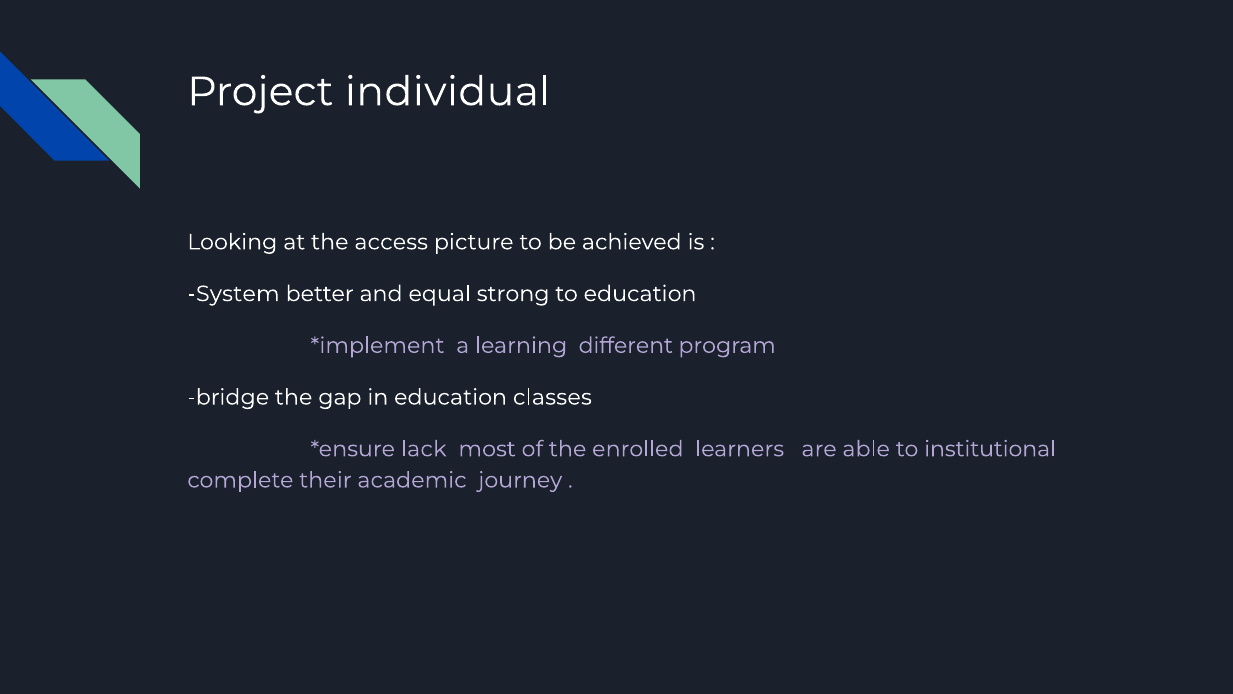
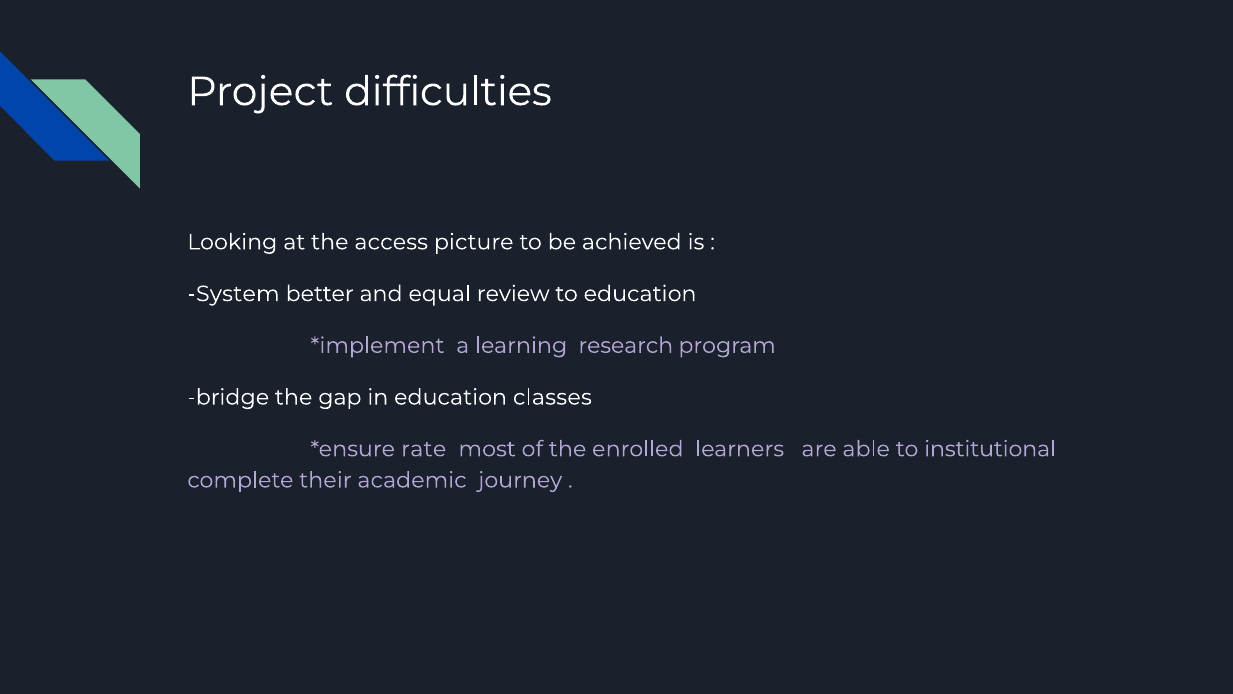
individual: individual -> difficulties (448, 92)
strong: strong -> review (513, 294)
different: different -> research (626, 345)
lack: lack -> rate (424, 449)
